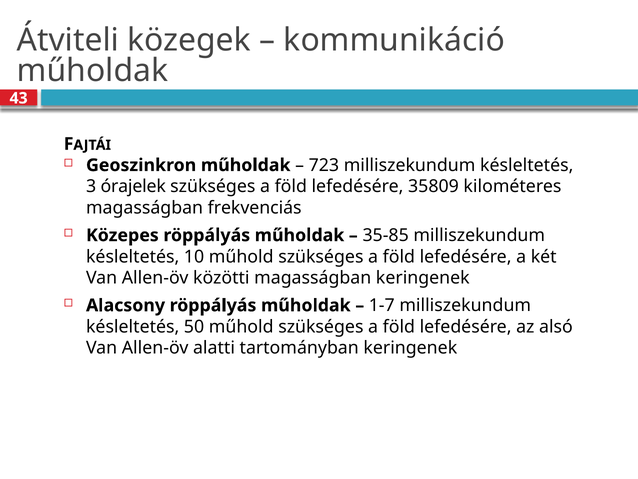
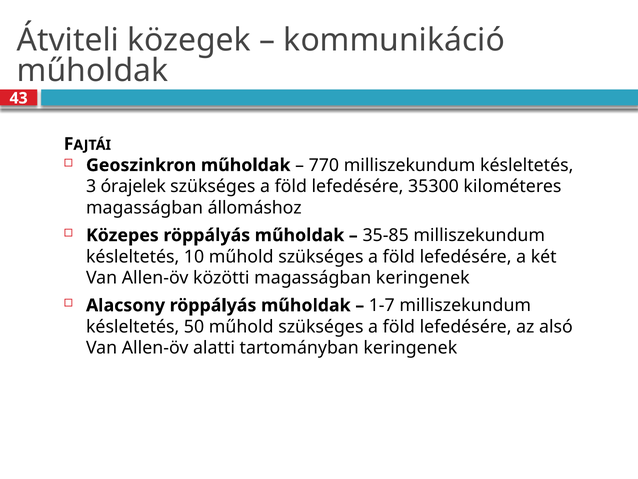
723: 723 -> 770 (324, 165)
35809: 35809 -> 35300 (433, 186)
frekvenciás: frekvenciás -> állomáshoz (255, 208)
